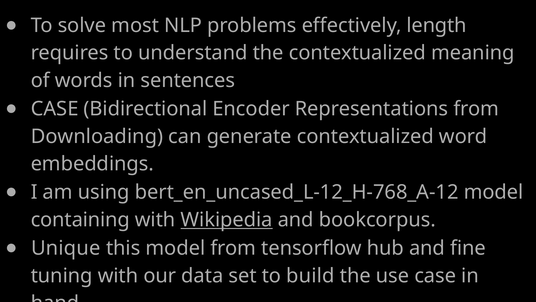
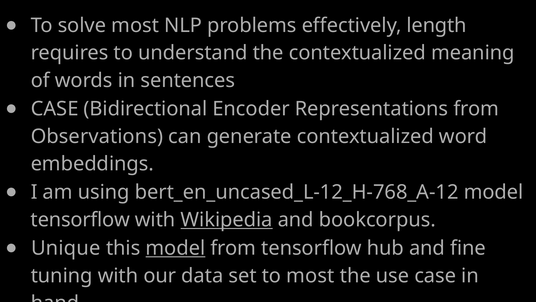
Downloading: Downloading -> Observations (97, 136)
containing: containing -> tensorflow (80, 219)
model underline: none -> present (175, 248)
to build: build -> most (310, 275)
